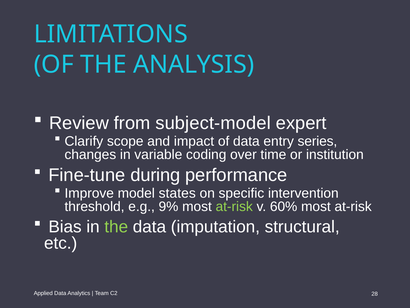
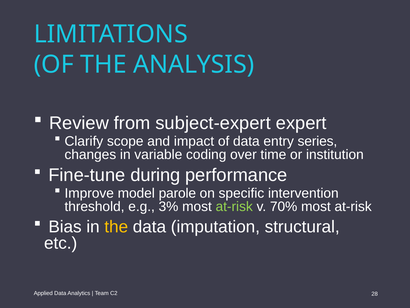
subject-model: subject-model -> subject-expert (213, 123)
states: states -> parole (177, 193)
9%: 9% -> 3% (169, 206)
60%: 60% -> 70% (284, 206)
the colour: light green -> yellow (116, 226)
